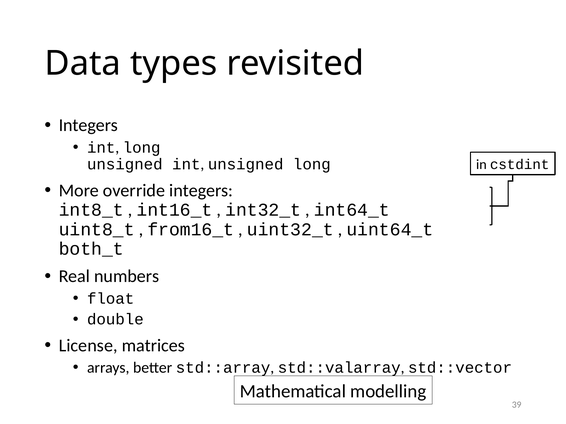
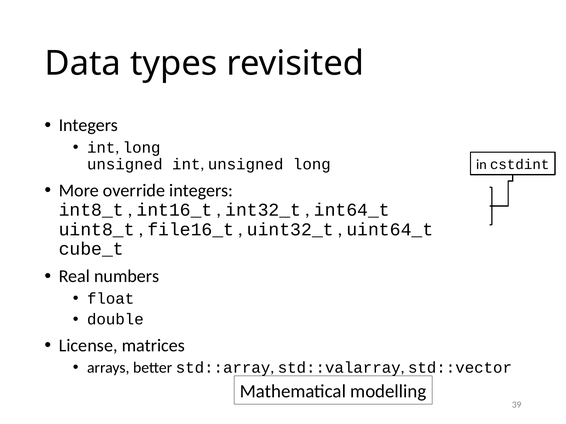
from16_t: from16_t -> file16_t (191, 230)
both_t: both_t -> cube_t (91, 249)
